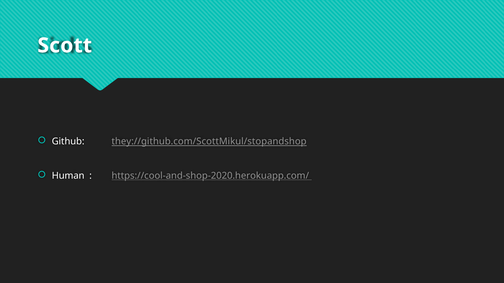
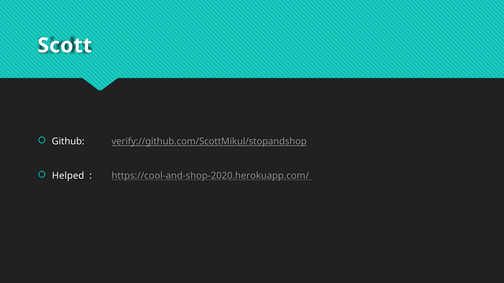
they://github.com/ScottMikul/stopandshop: they://github.com/ScottMikul/stopandshop -> verify://github.com/ScottMikul/stopandshop (209, 142)
Human: Human -> Helped (68, 176)
